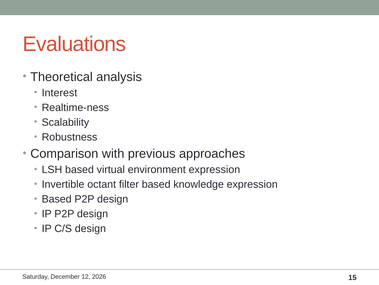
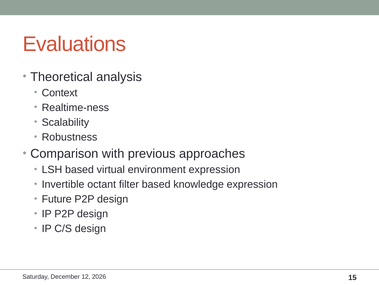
Interest: Interest -> Context (60, 93)
Based: Based -> Future (57, 199)
